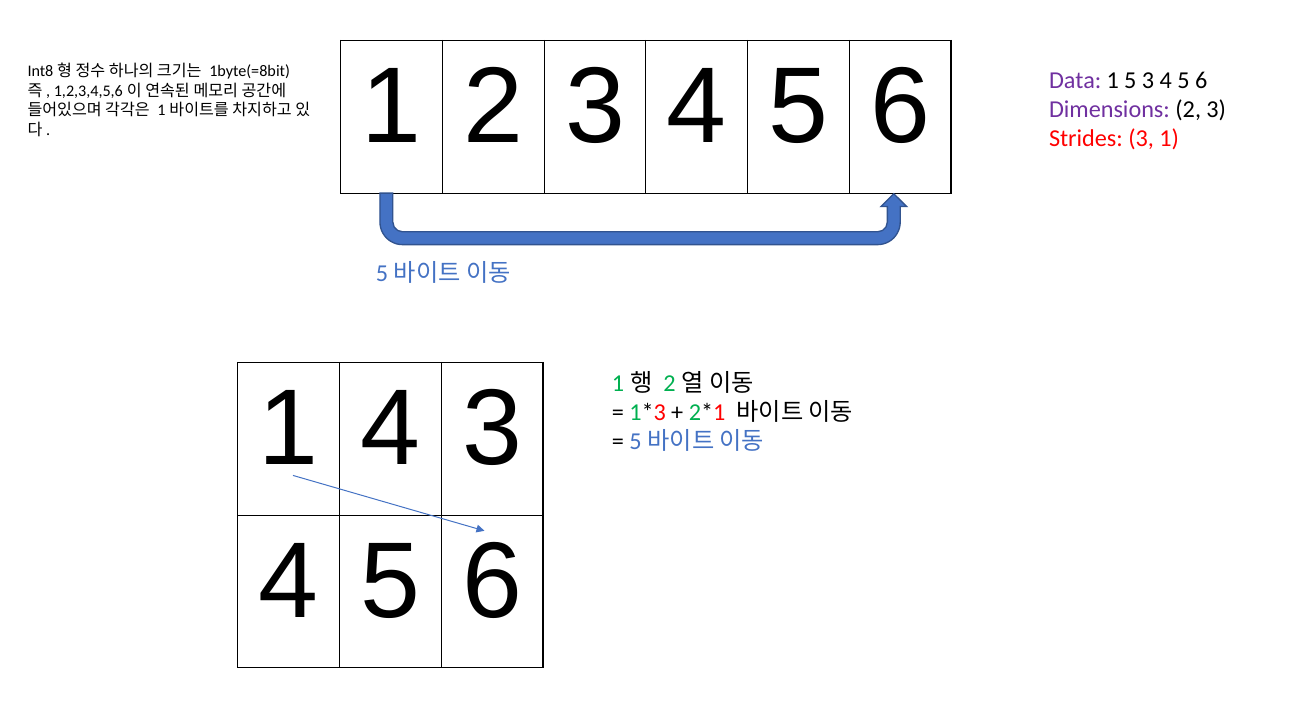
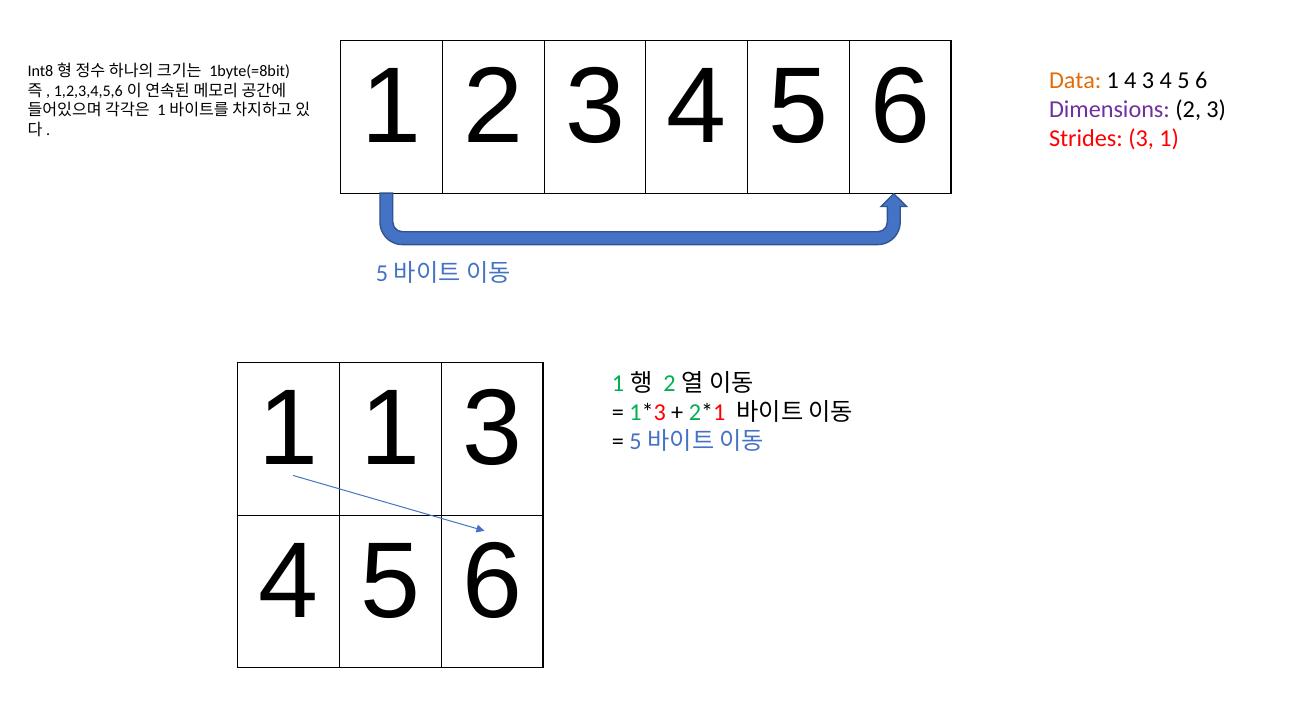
Data colour: purple -> orange (1075, 80)
1 5: 5 -> 4 (1130, 80)
1 4: 4 -> 1 (390, 429)
